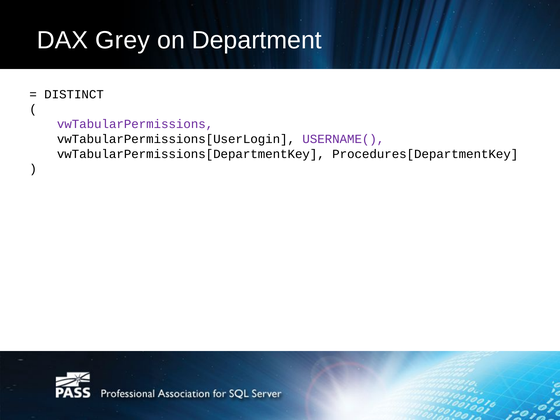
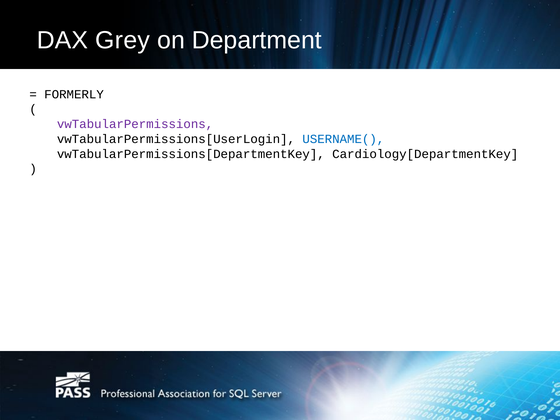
DISTINCT: DISTINCT -> FORMERLY (74, 94)
USERNAME( colour: purple -> blue (343, 139)
Procedures[DepartmentKey: Procedures[DepartmentKey -> Cardiology[DepartmentKey (425, 154)
